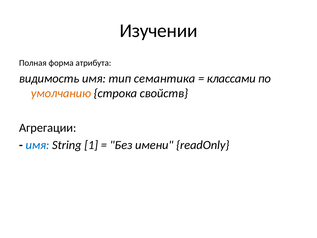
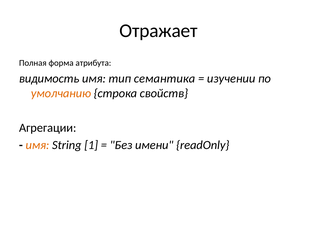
Изучении: Изучении -> Отражает (159, 31)
классами: классами -> изучении (231, 78)
имя colour: blue -> orange (37, 145)
